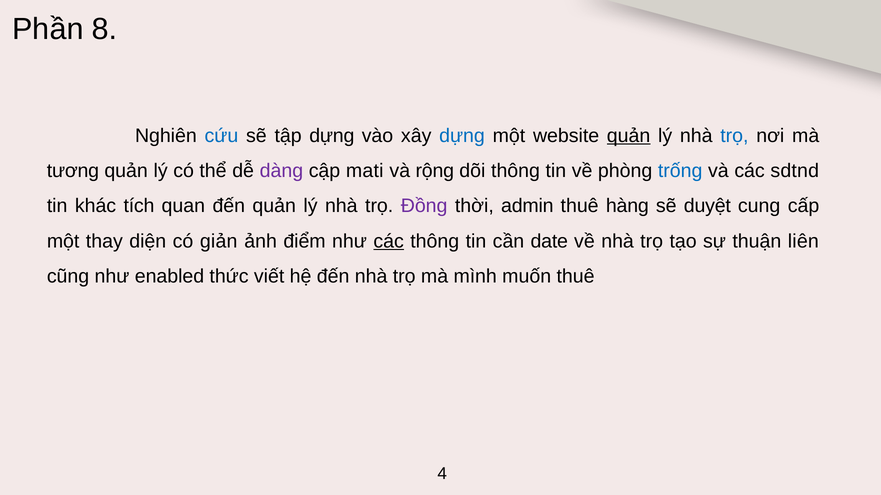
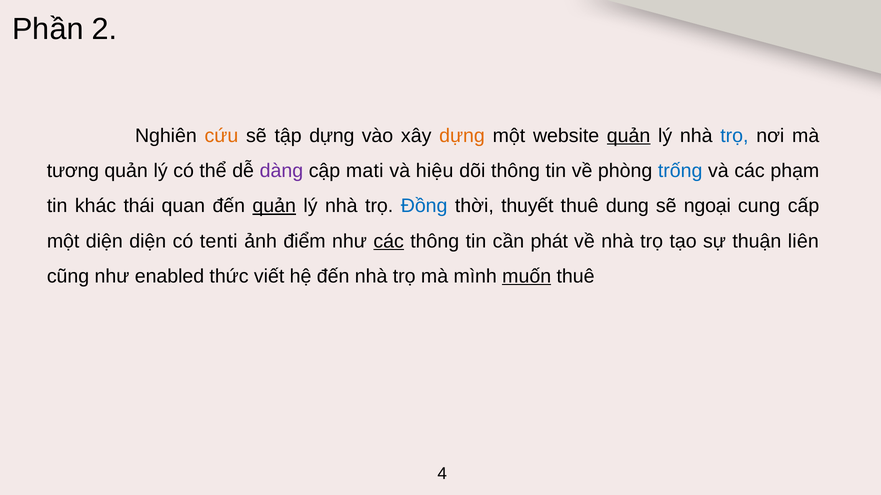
8: 8 -> 2 (105, 29)
cứu colour: blue -> orange (221, 136)
dựng colour: blue -> orange (462, 136)
rộng: rộng -> hiệu (435, 171)
sdtnd: sdtnd -> phạm (795, 171)
tích: tích -> thái (139, 206)
quản underline: none -> present (274, 206)
Đồng colour: purple -> blue (424, 206)
admin: admin -> thuyết (527, 206)
hàng: hàng -> dung (627, 206)
duyệt: duyệt -> ngoại (707, 206)
một thay: thay -> diện (104, 241)
giản: giản -> tenti (219, 241)
date: date -> phát (549, 241)
muốn underline: none -> present (527, 277)
